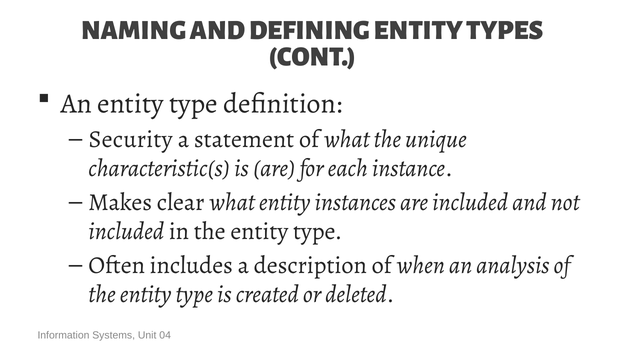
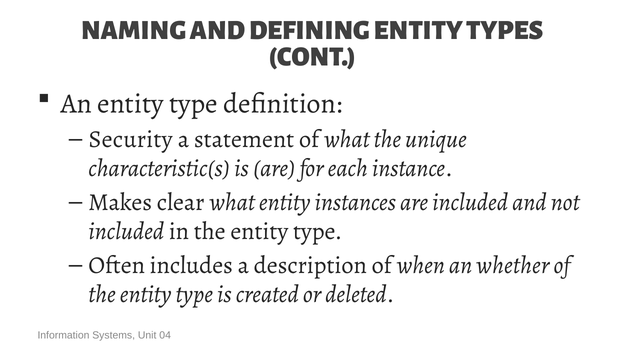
analysis: analysis -> whether (513, 266)
